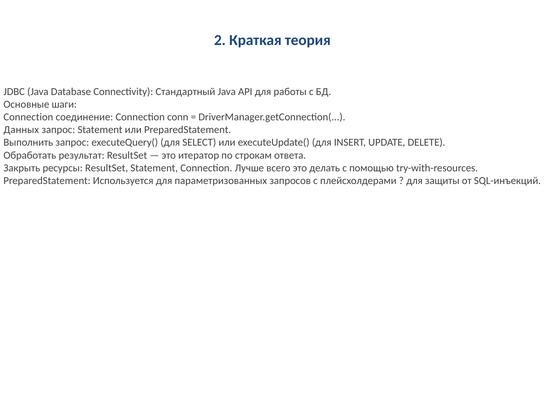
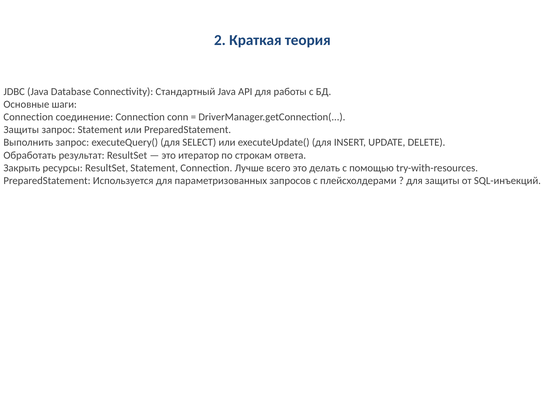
Данных: Данных -> Защиты (21, 130)
